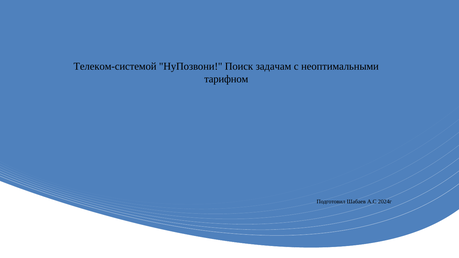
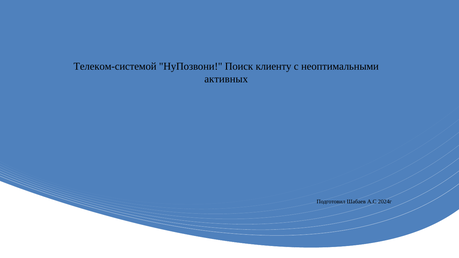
задачам: задачам -> клиенту (274, 67)
тарифном: тарифном -> активных (226, 79)
